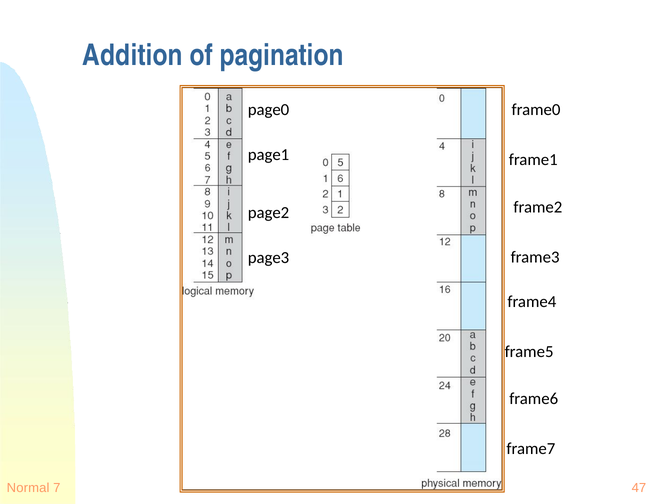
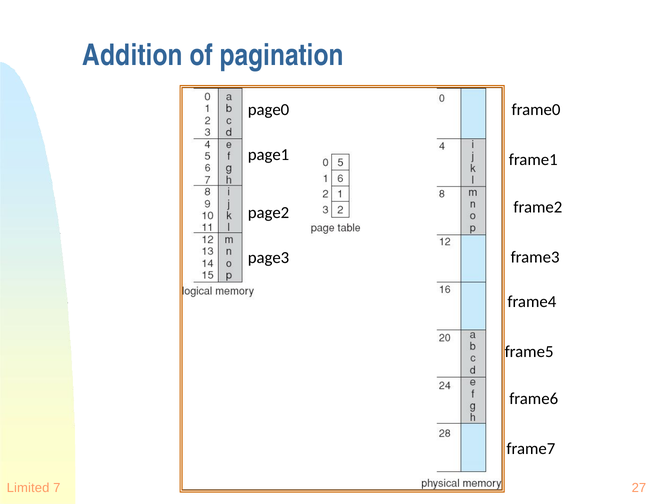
Normal: Normal -> Limited (28, 488)
47: 47 -> 27 (639, 488)
